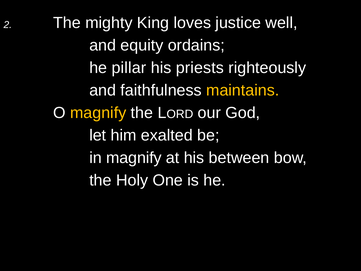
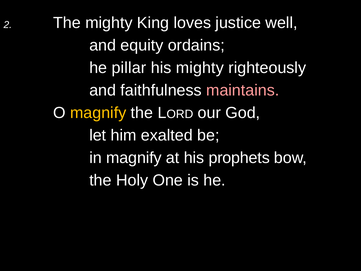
his priests: priests -> mighty (200, 68)
maintains colour: yellow -> pink (243, 90)
between: between -> prophets (239, 158)
